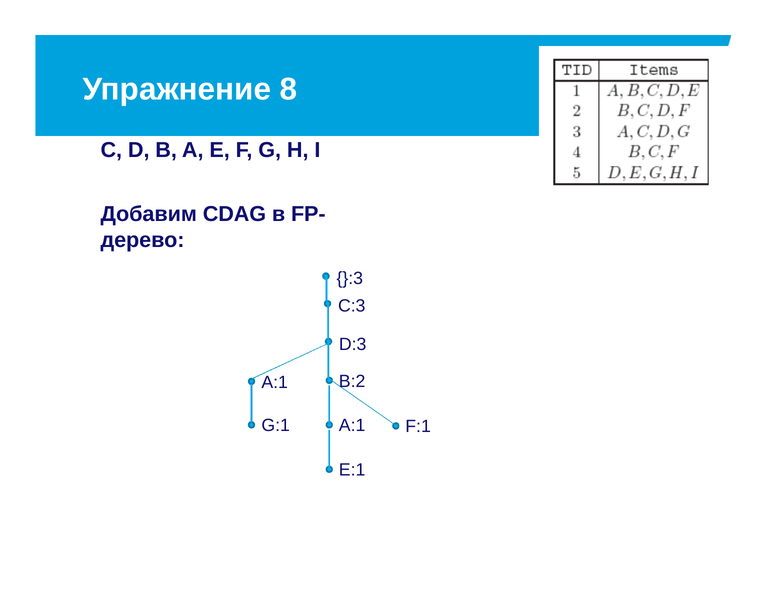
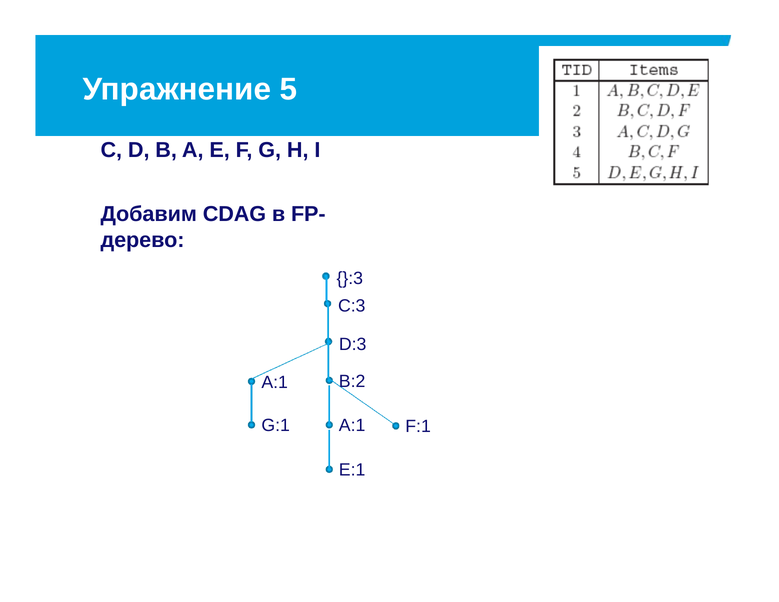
8: 8 -> 5 (289, 89)
